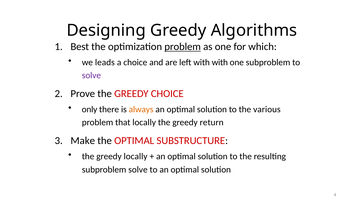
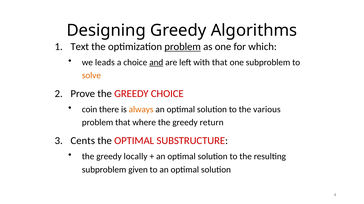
Best: Best -> Text (80, 47)
and underline: none -> present (156, 63)
with with: with -> that (220, 63)
solve colour: purple -> orange (91, 76)
only: only -> coin (90, 110)
that locally: locally -> where (144, 123)
Make: Make -> Cents (83, 141)
subproblem solve: solve -> given (138, 170)
